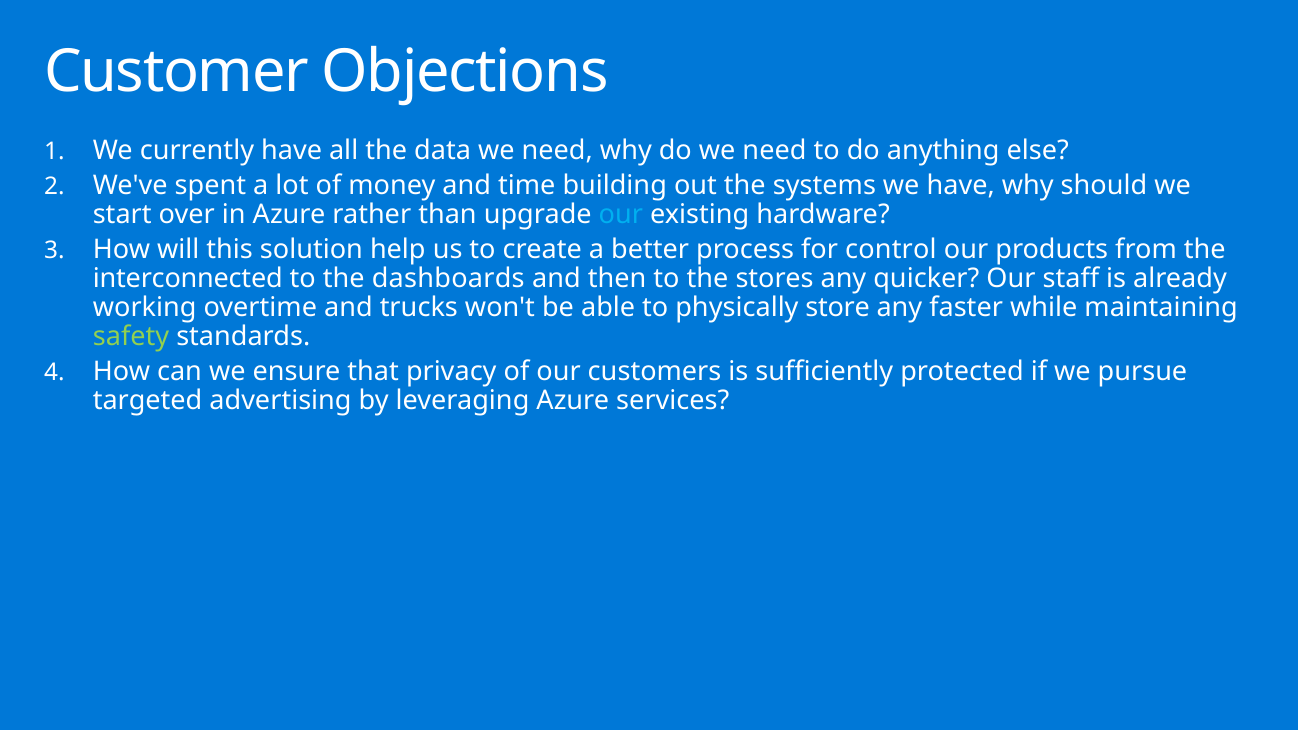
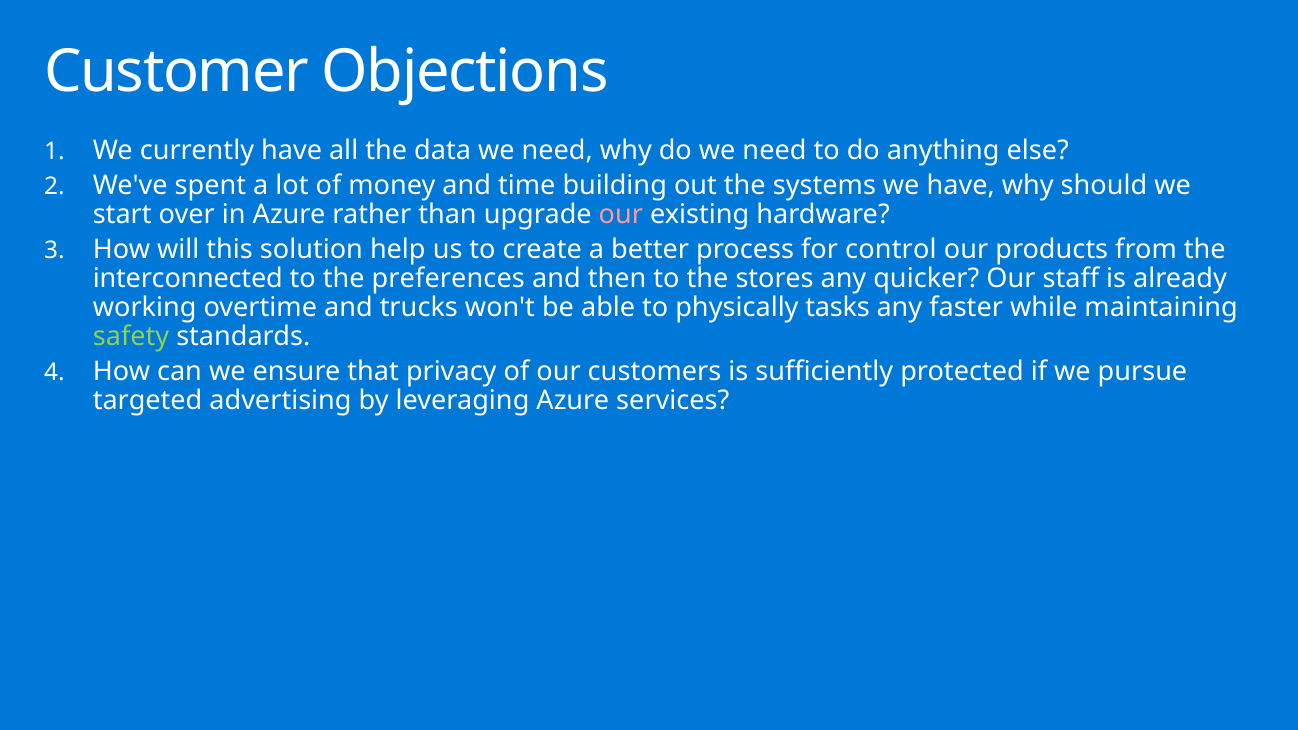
our colour: light blue -> pink (621, 215)
dashboards: dashboards -> preferences (448, 278)
store: store -> tasks (838, 308)
